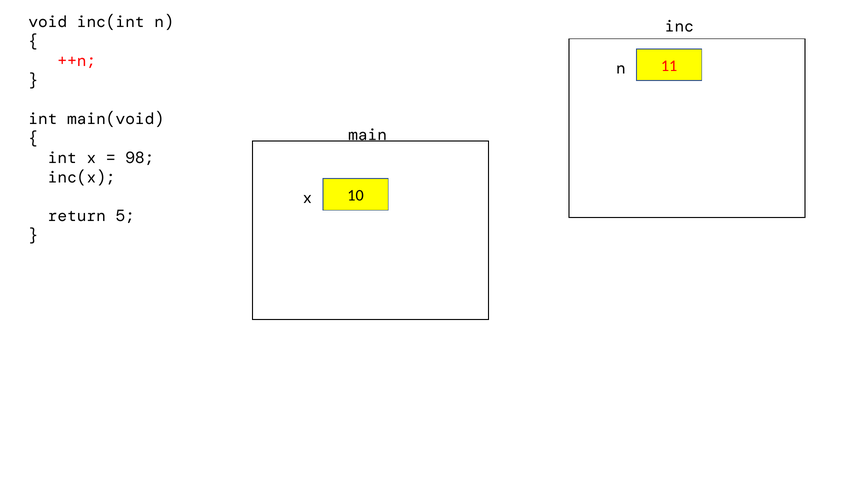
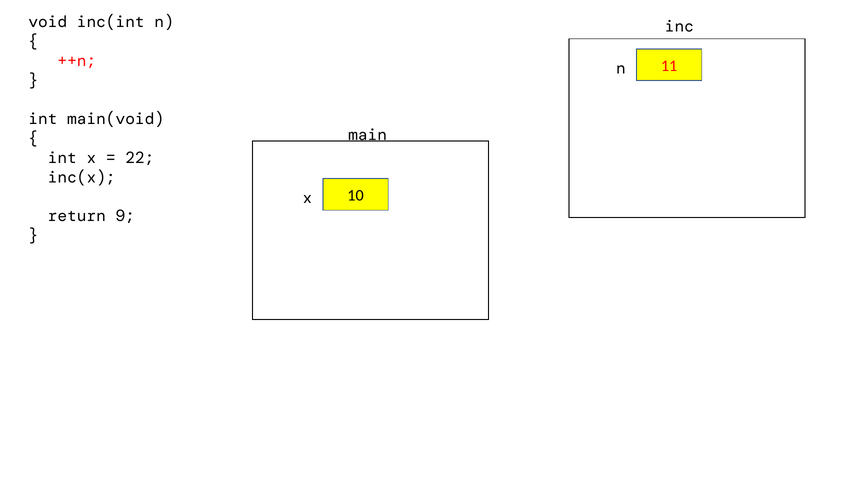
98: 98 -> 22 (140, 158)
5: 5 -> 9 (125, 216)
